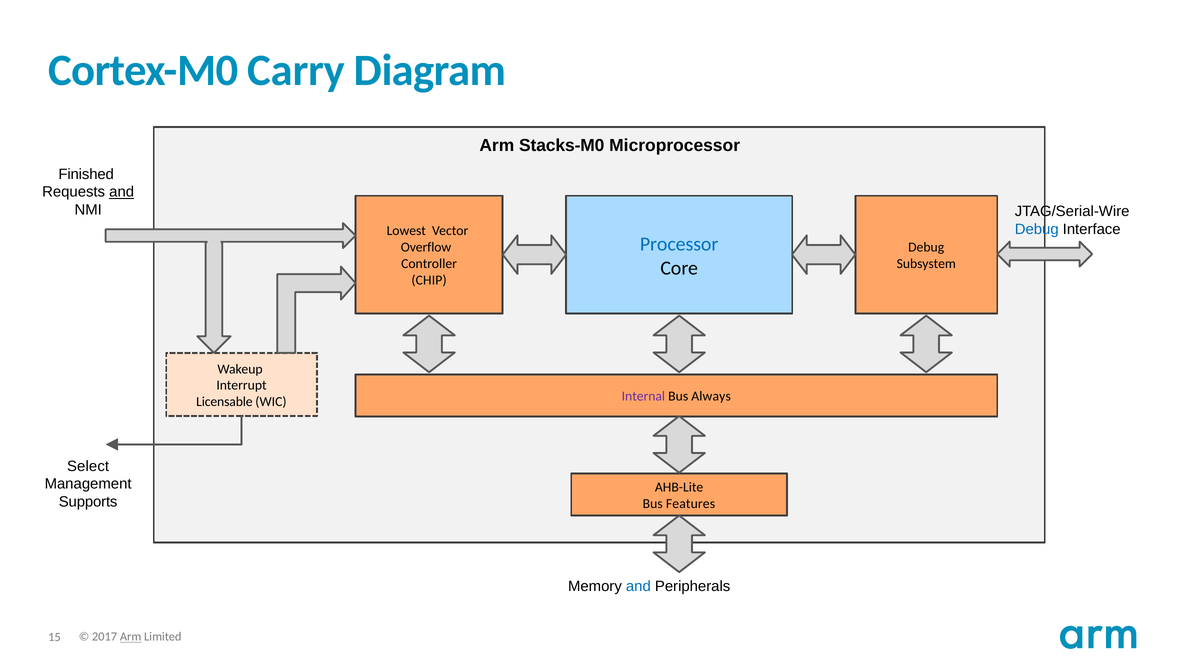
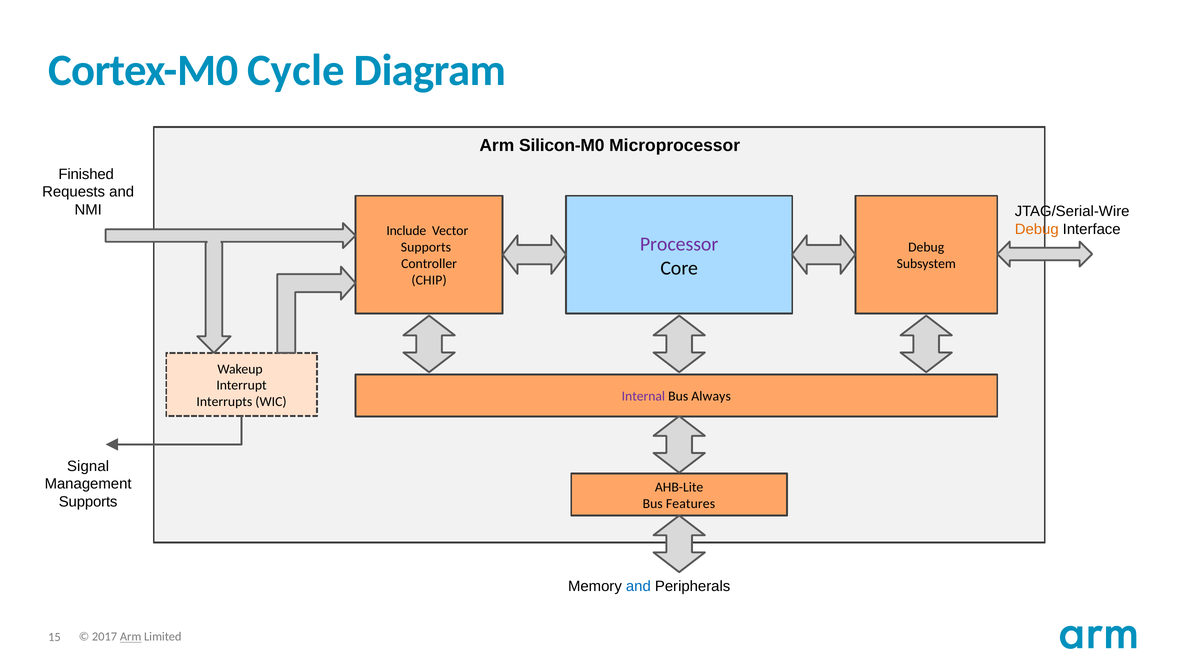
Carry: Carry -> Cycle (296, 70)
Stacks-M0: Stacks-M0 -> Silicon-M0 (562, 146)
and underline: present -> none (122, 192)
Debug colour: blue -> orange (1037, 229)
Lowest: Lowest -> Include (406, 231)
Processor colour: blue -> purple (679, 244)
Overflow: Overflow -> Supports (426, 247)
Licensable: Licensable -> Interrupts (224, 402)
Select: Select -> Signal (88, 466)
